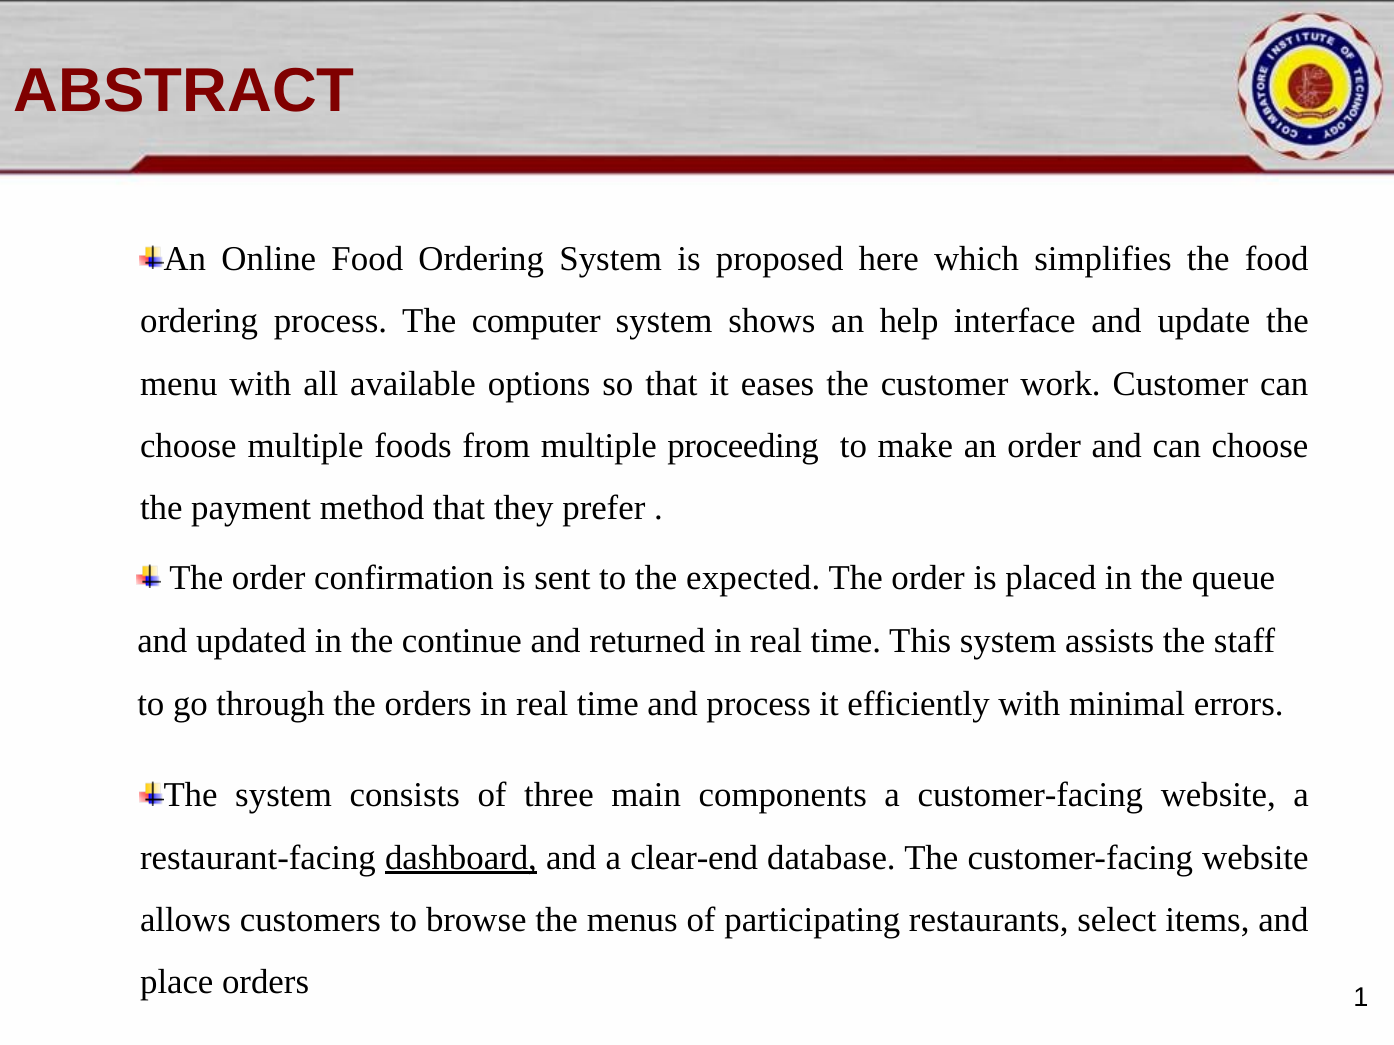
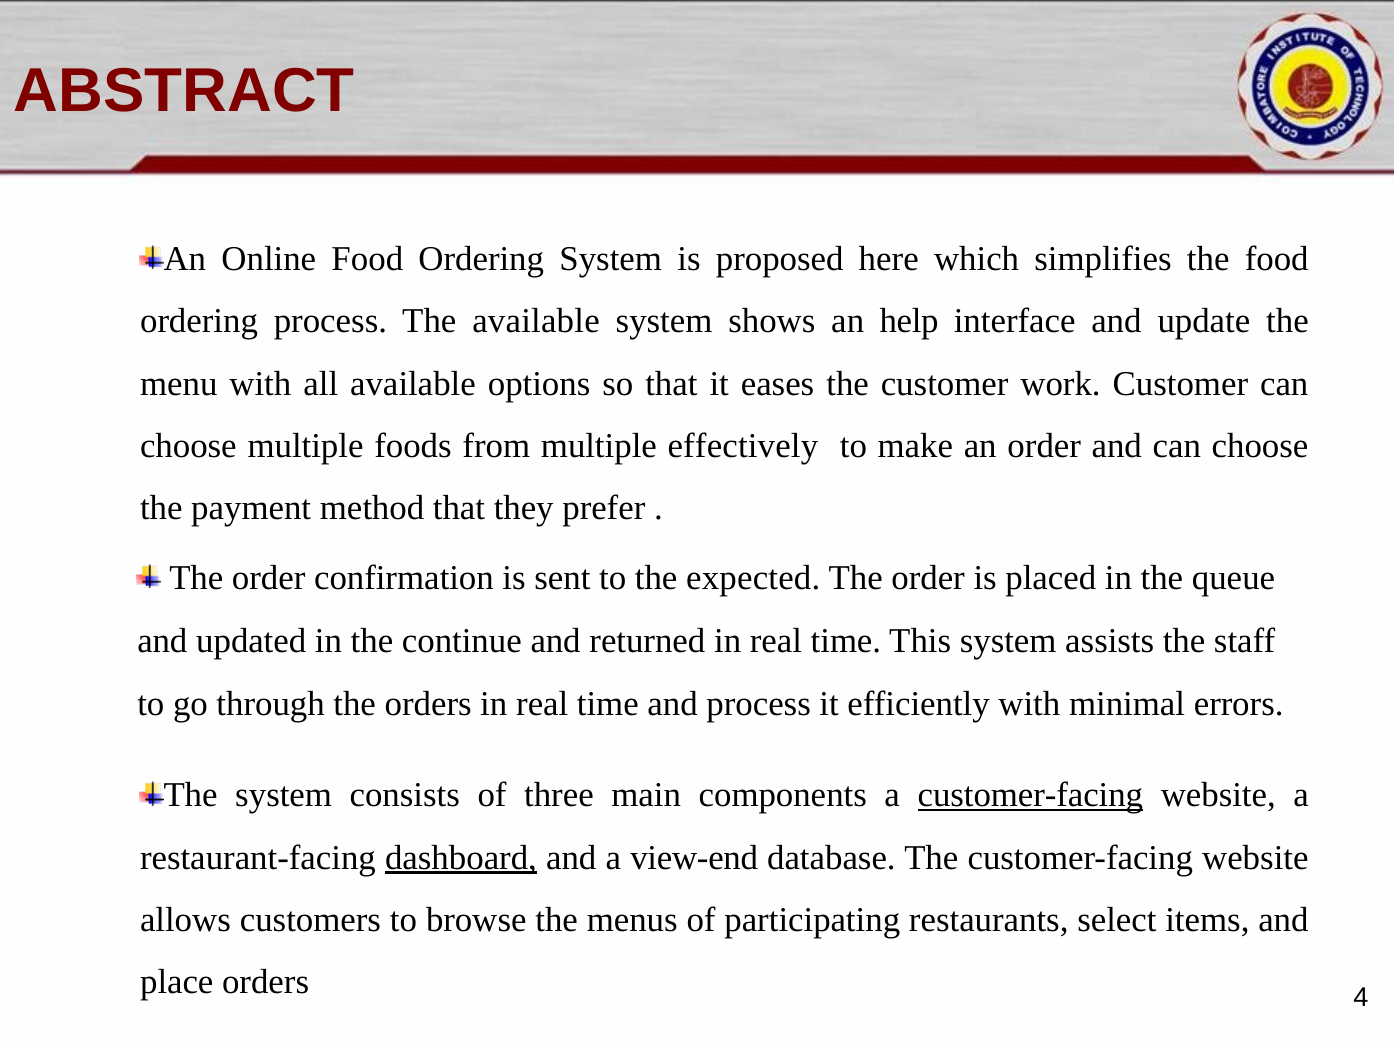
The computer: computer -> available (536, 321)
proceeding: proceeding -> effectively (743, 446)
customer-facing underline: none -> present (1030, 796)
clear-end: clear-end -> view-end (694, 858)
1: 1 -> 4 (1361, 998)
